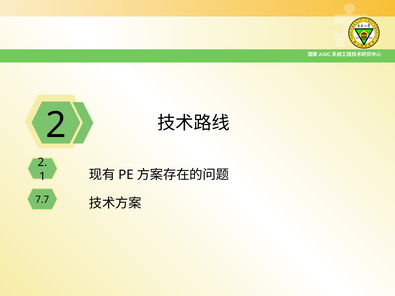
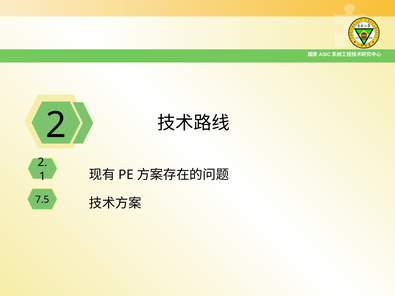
7.7: 7.7 -> 7.5 (42, 200)
